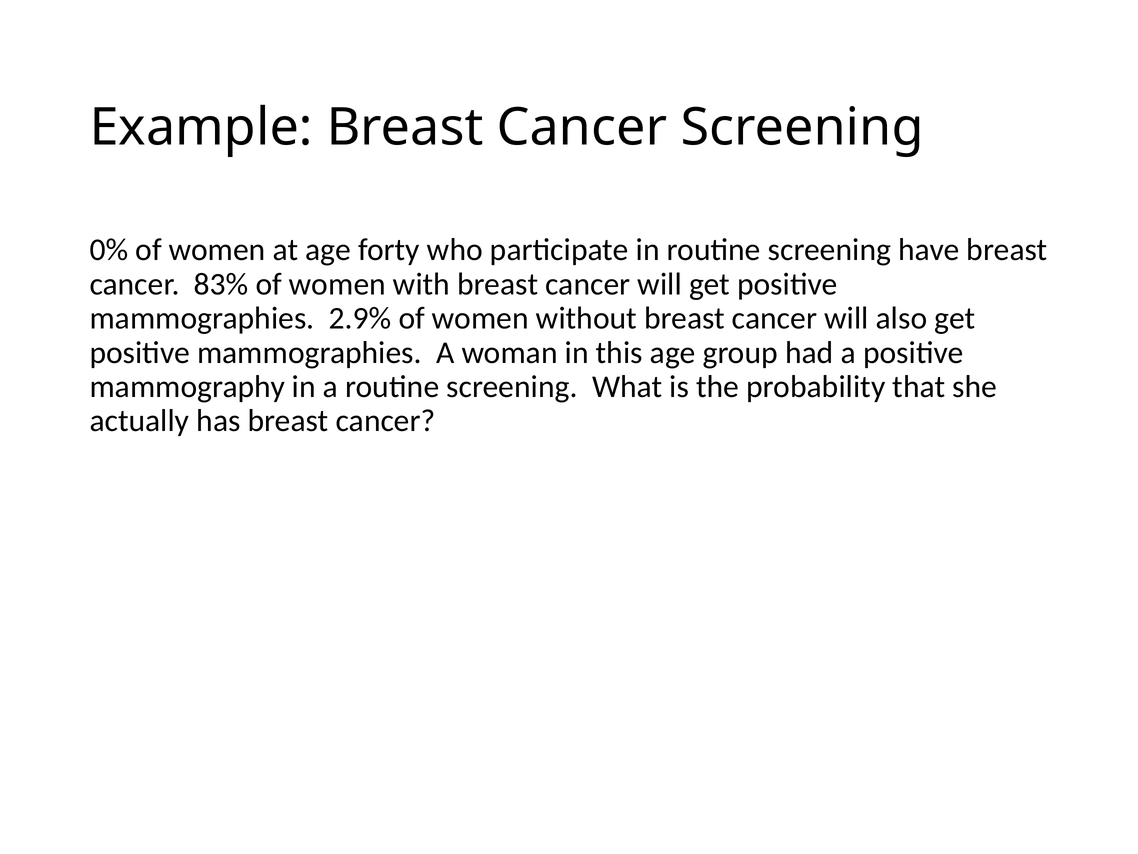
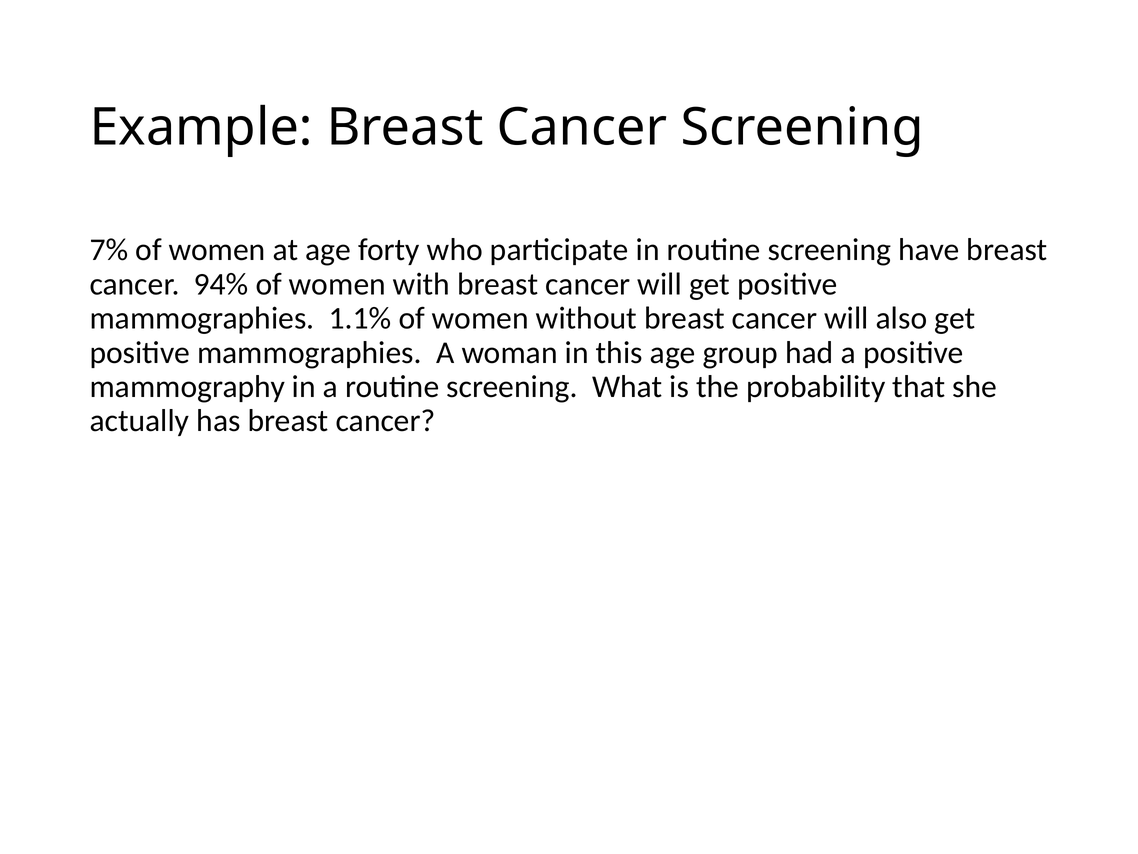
0%: 0% -> 7% (109, 250)
83%: 83% -> 94% (221, 284)
2.9%: 2.9% -> 1.1% (360, 318)
